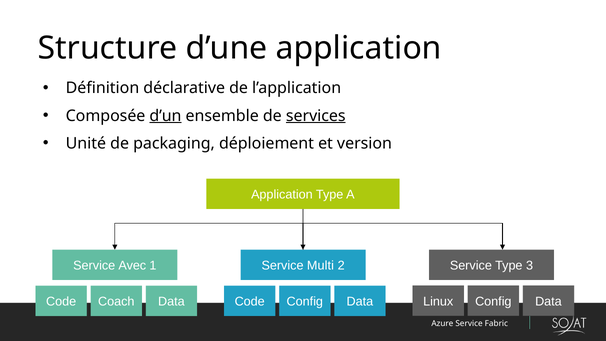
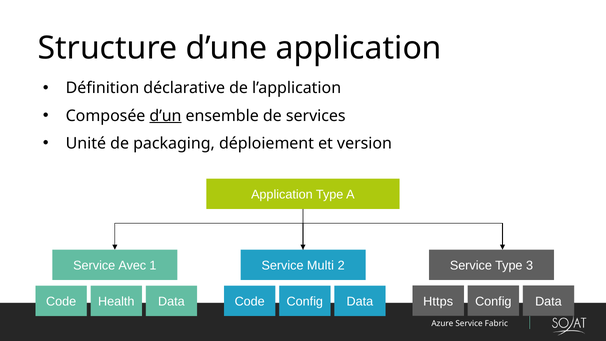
services underline: present -> none (316, 116)
Coach: Coach -> Health (116, 302)
Linux: Linux -> Https (438, 301)
